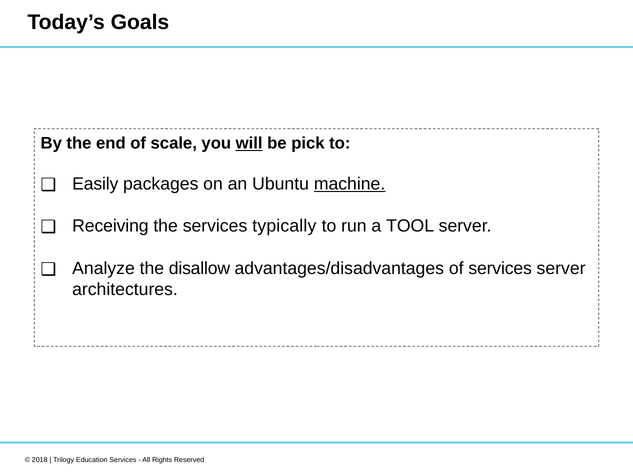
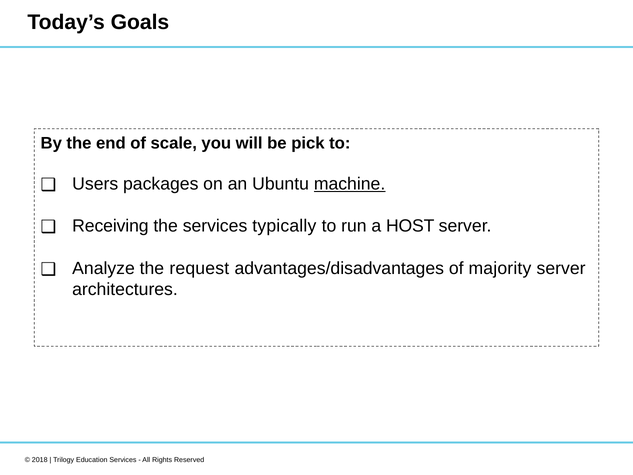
will underline: present -> none (249, 143)
Easily: Easily -> Users (95, 184)
TOOL: TOOL -> HOST (410, 226)
disallow: disallow -> request (199, 268)
of services: services -> majority (500, 268)
